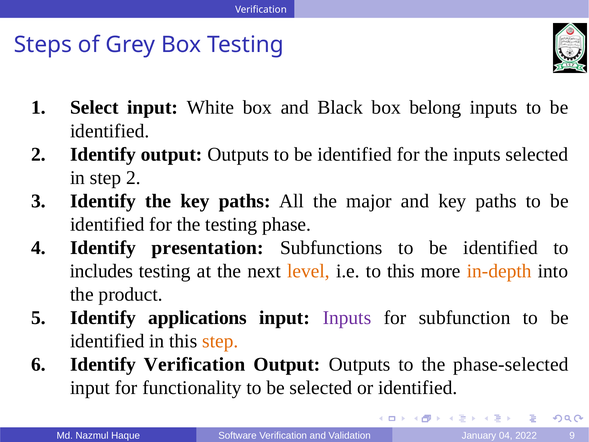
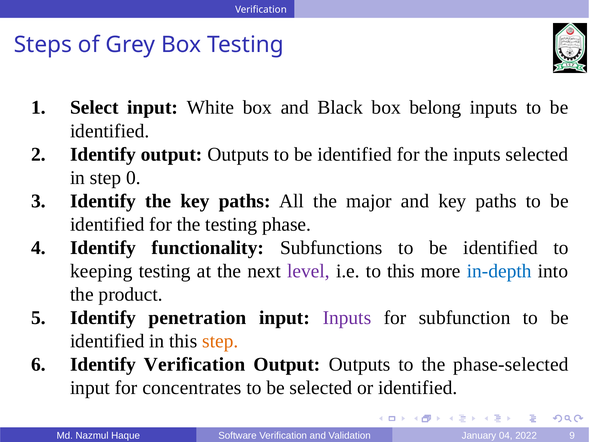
step 2: 2 -> 0 (133, 178)
presentation: presentation -> functionality (208, 248)
includes: includes -> keeping (101, 271)
level colour: orange -> purple (308, 271)
in-depth colour: orange -> blue (499, 271)
applications: applications -> penetration (197, 318)
functionality: functionality -> concentrates (192, 388)
